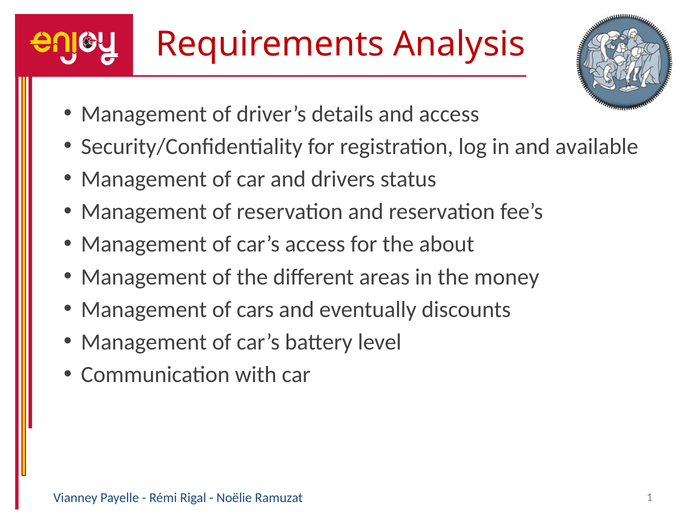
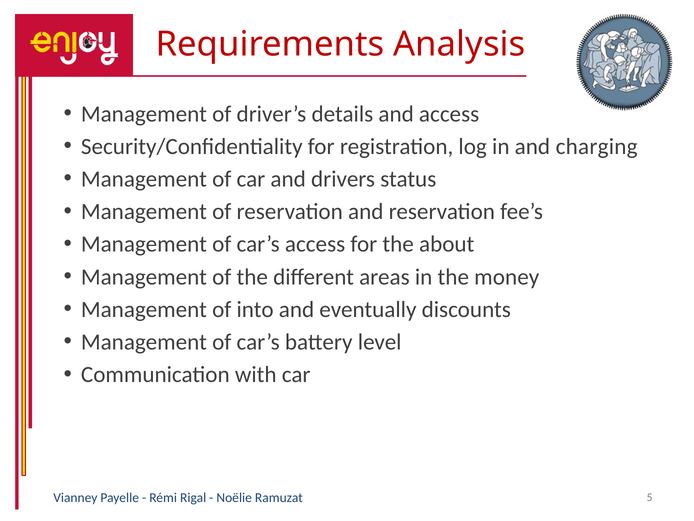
available: available -> charging (597, 146)
cars: cars -> into (255, 309)
1: 1 -> 5 (650, 497)
